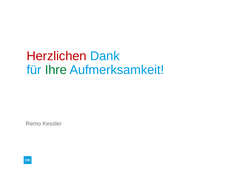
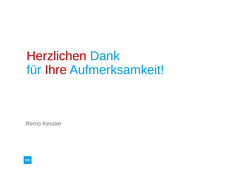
Ihre colour: green -> red (56, 70)
